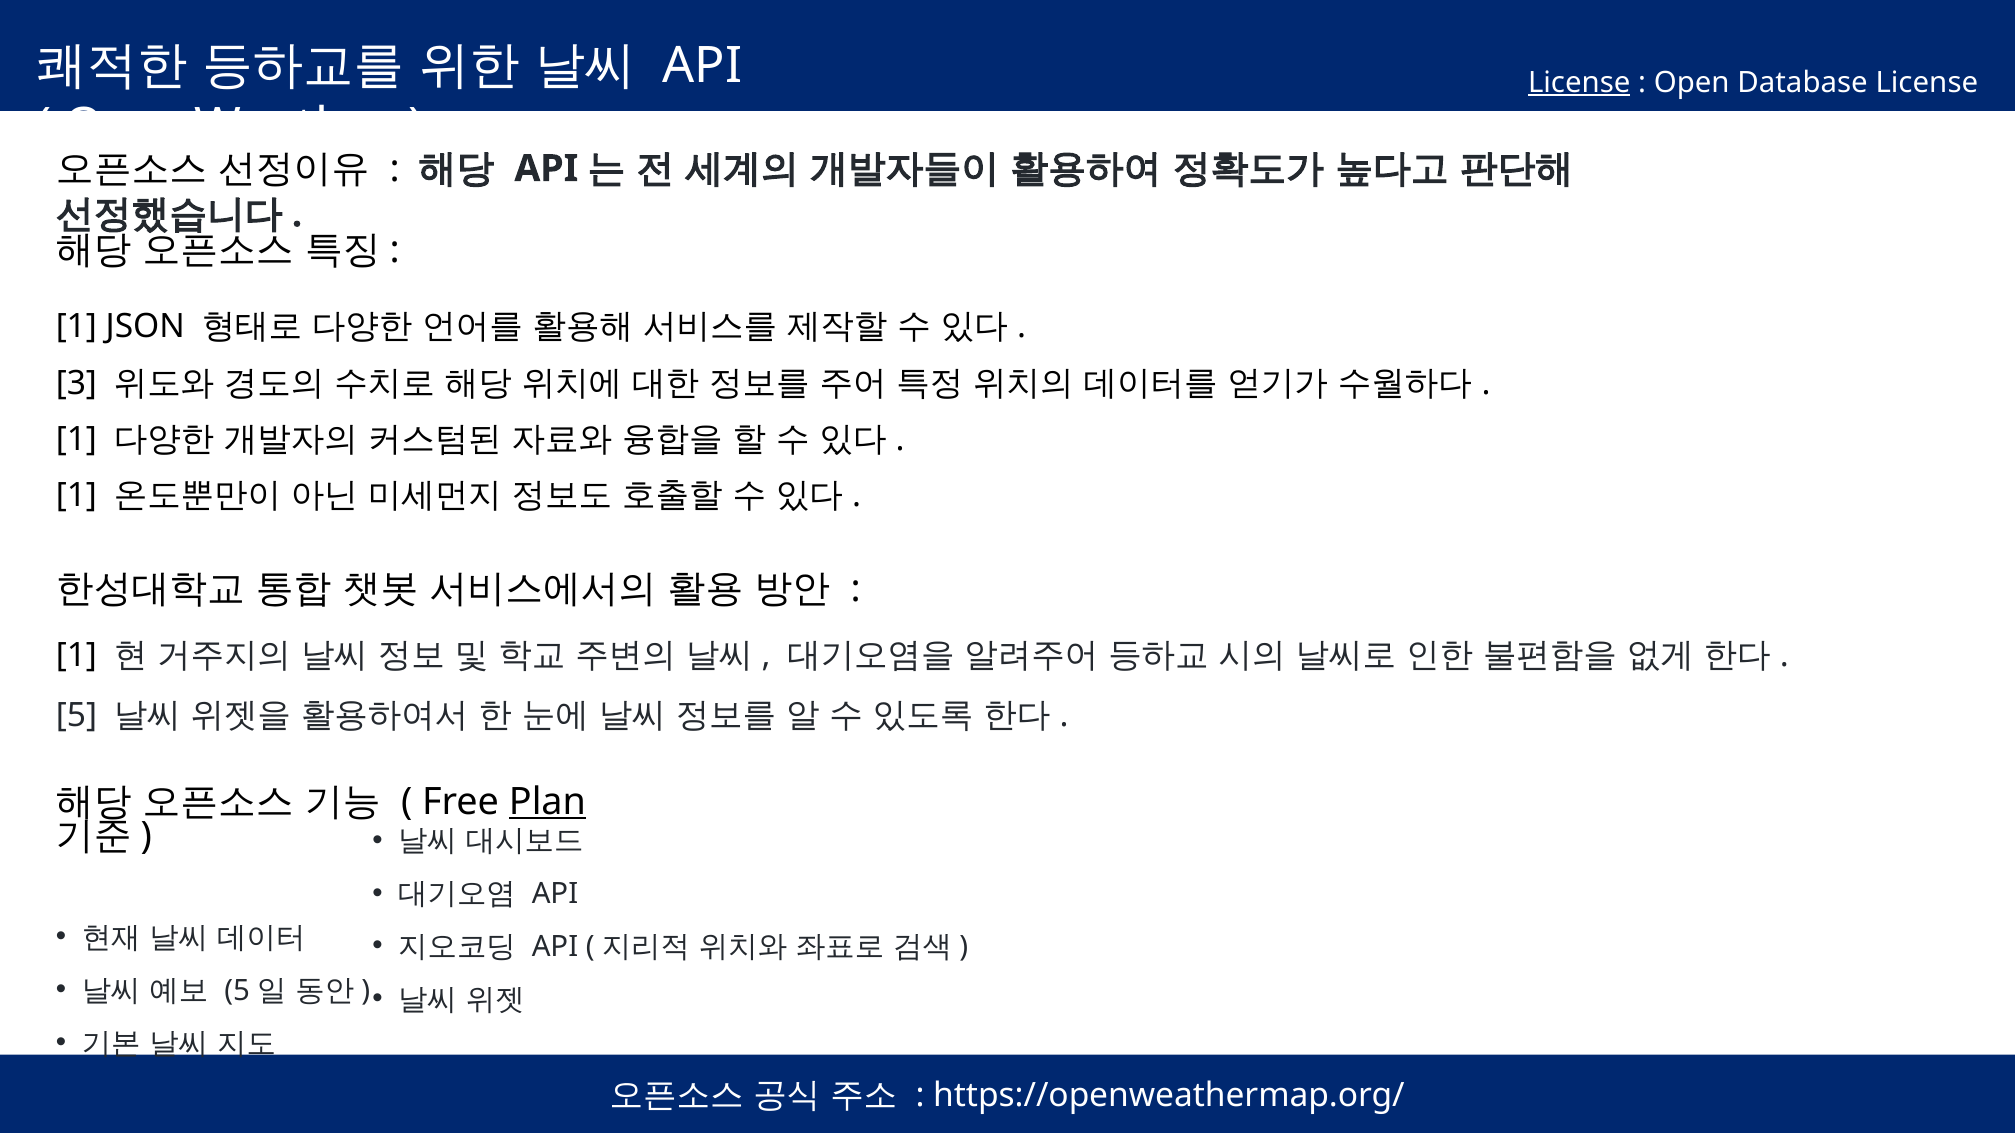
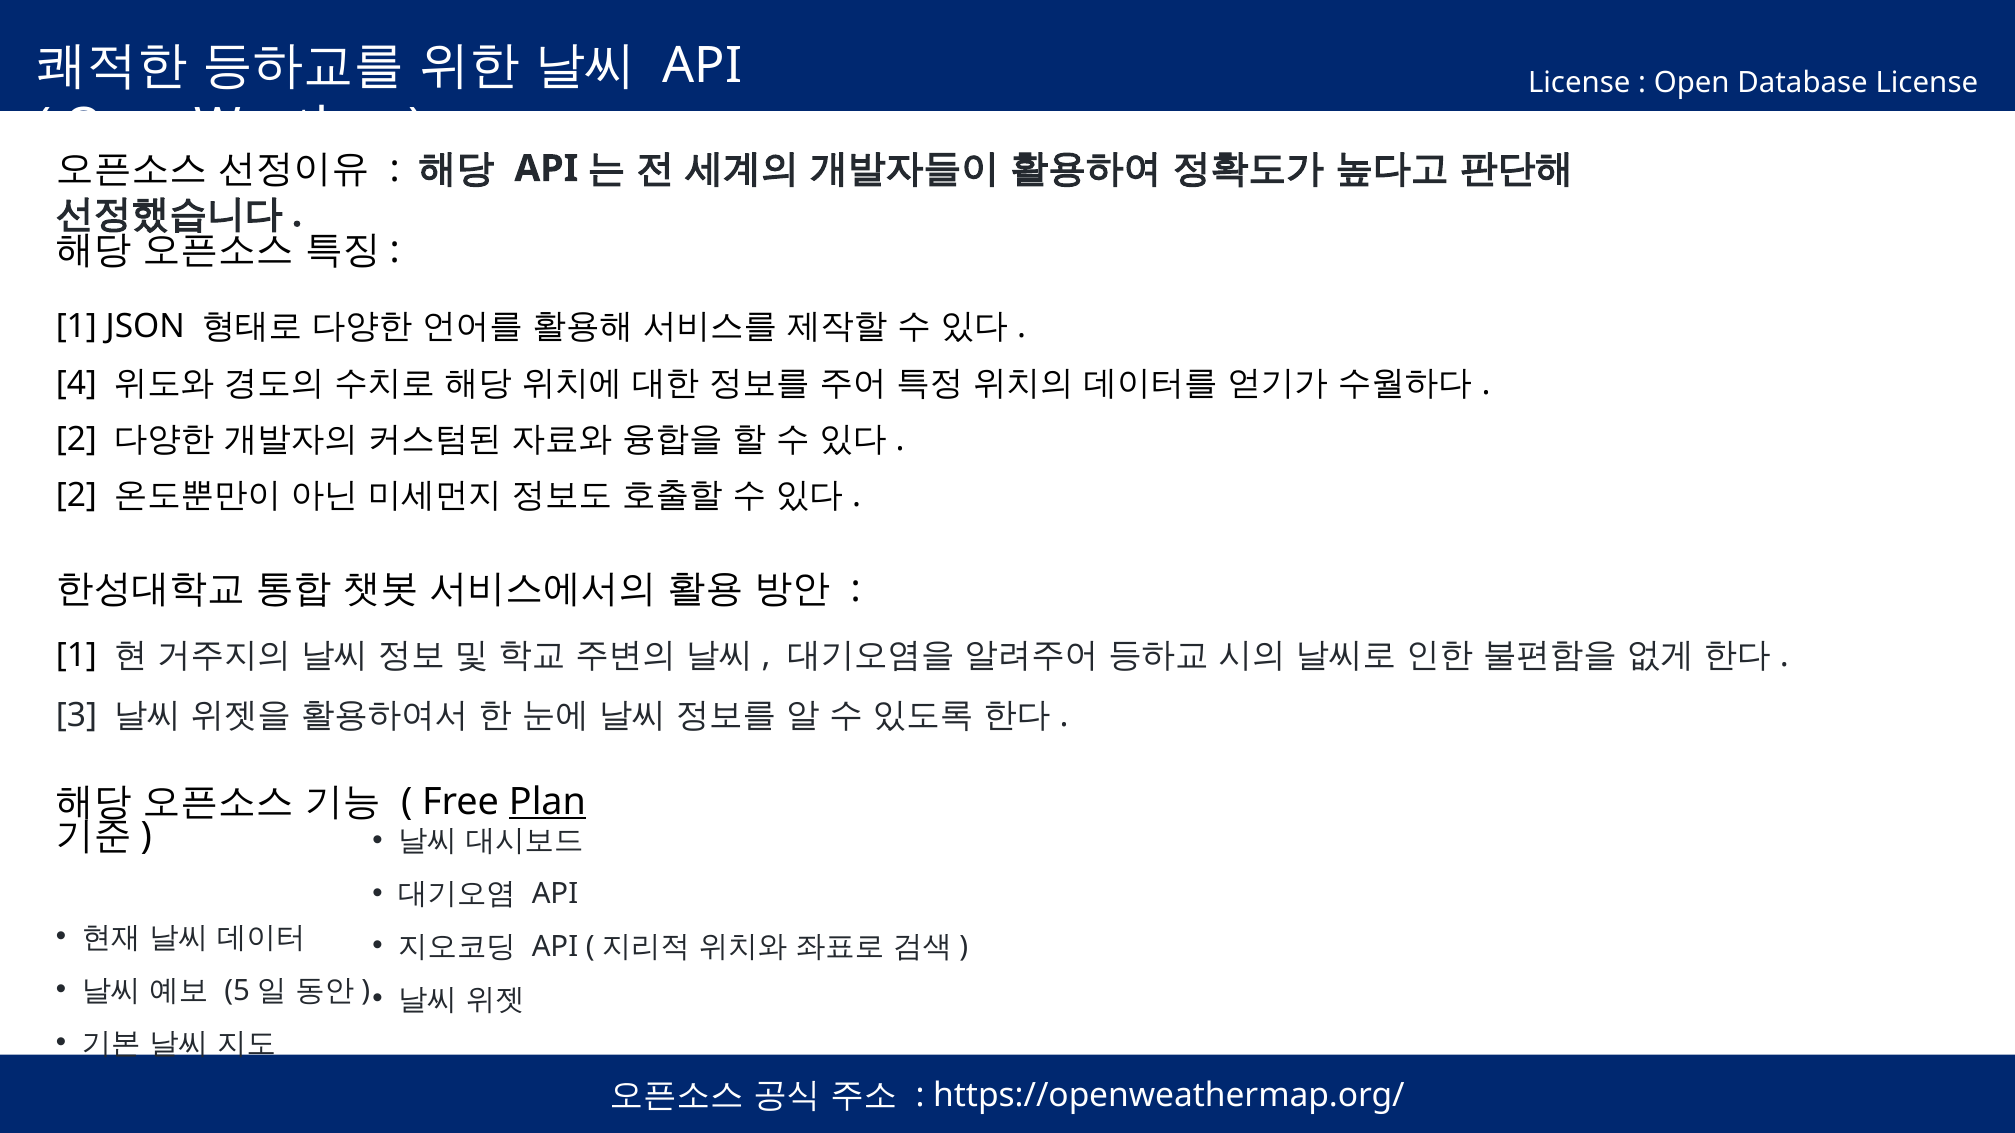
License underline: present -> none (1579, 83)
3: 3 -> 4 (76, 383)
1: 1 -> 2 (76, 440)
1: 1 -> 2 (76, 496)
5: 5 -> 3 (77, 716)
